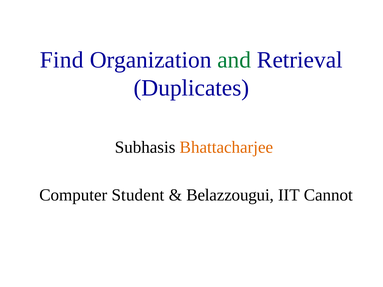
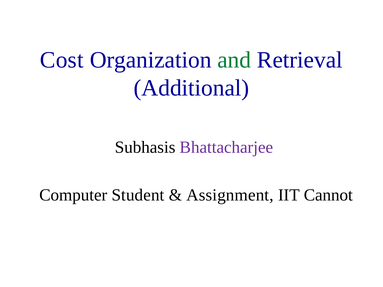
Find: Find -> Cost (62, 60)
Duplicates: Duplicates -> Additional (191, 88)
Bhattacharjee colour: orange -> purple (226, 147)
Belazzougui: Belazzougui -> Assignment (230, 195)
